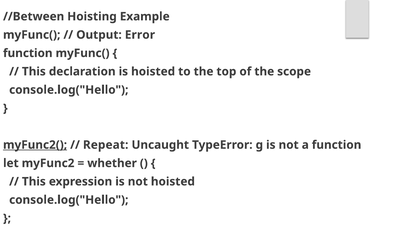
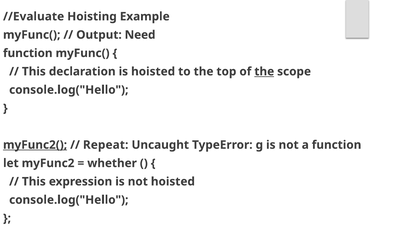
//Between: //Between -> //Evaluate (34, 17)
Error: Error -> Need (140, 35)
the underline: none -> present (264, 72)
